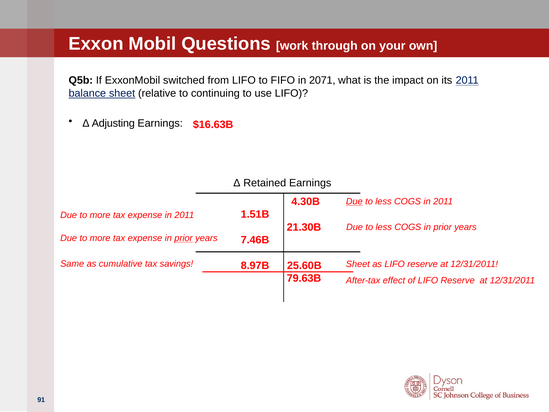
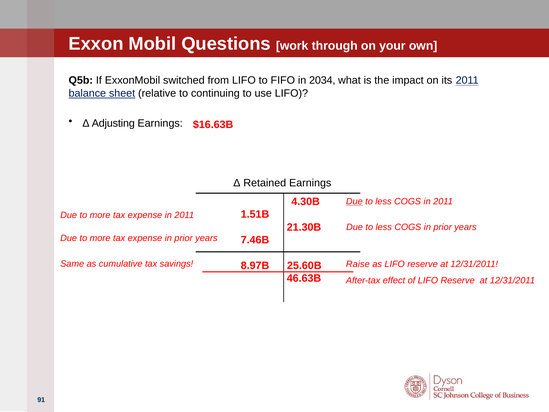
2071: 2071 -> 2034 (322, 80)
prior underline: present -> none (184, 238)
Sheet: Sheet -> Raise (358, 264)
79.63B: 79.63B -> 46.63B (304, 278)
